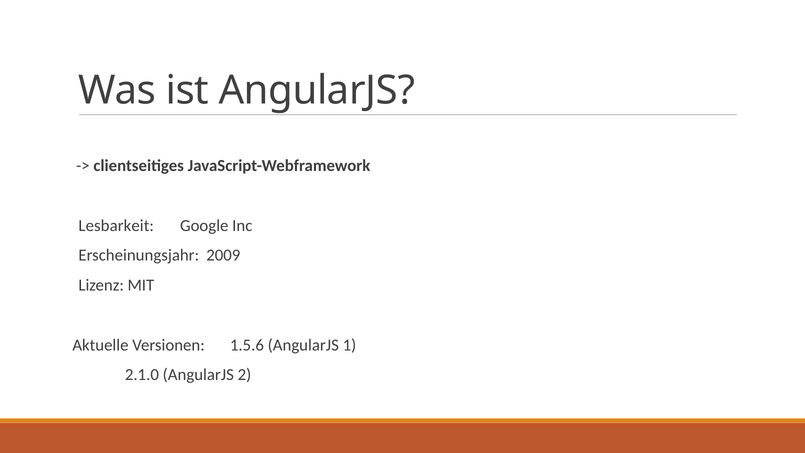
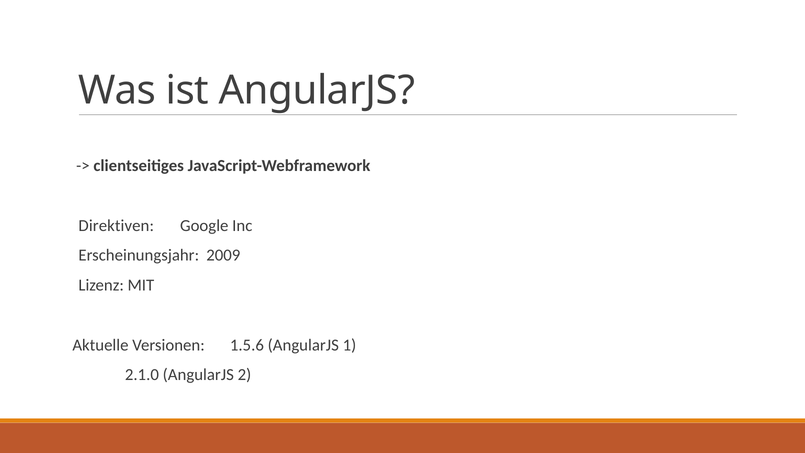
Lesbarkeit: Lesbarkeit -> Direktiven (116, 225)
